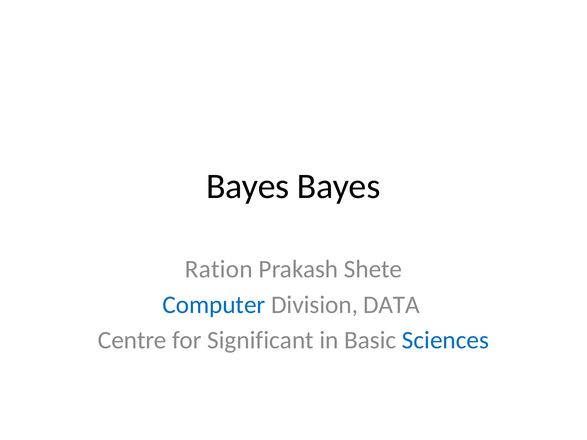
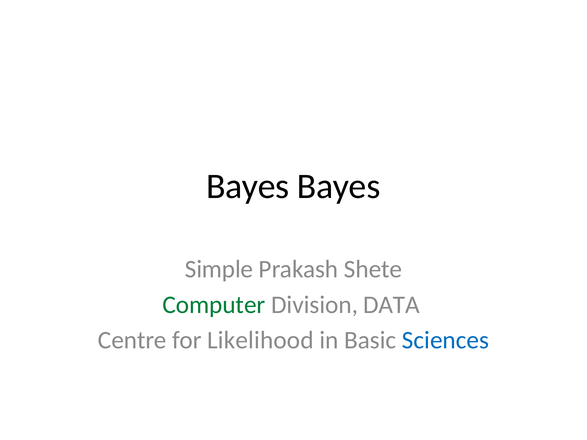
Ration: Ration -> Simple (219, 269)
Computer colour: blue -> green (214, 305)
Significant: Significant -> Likelihood (260, 340)
